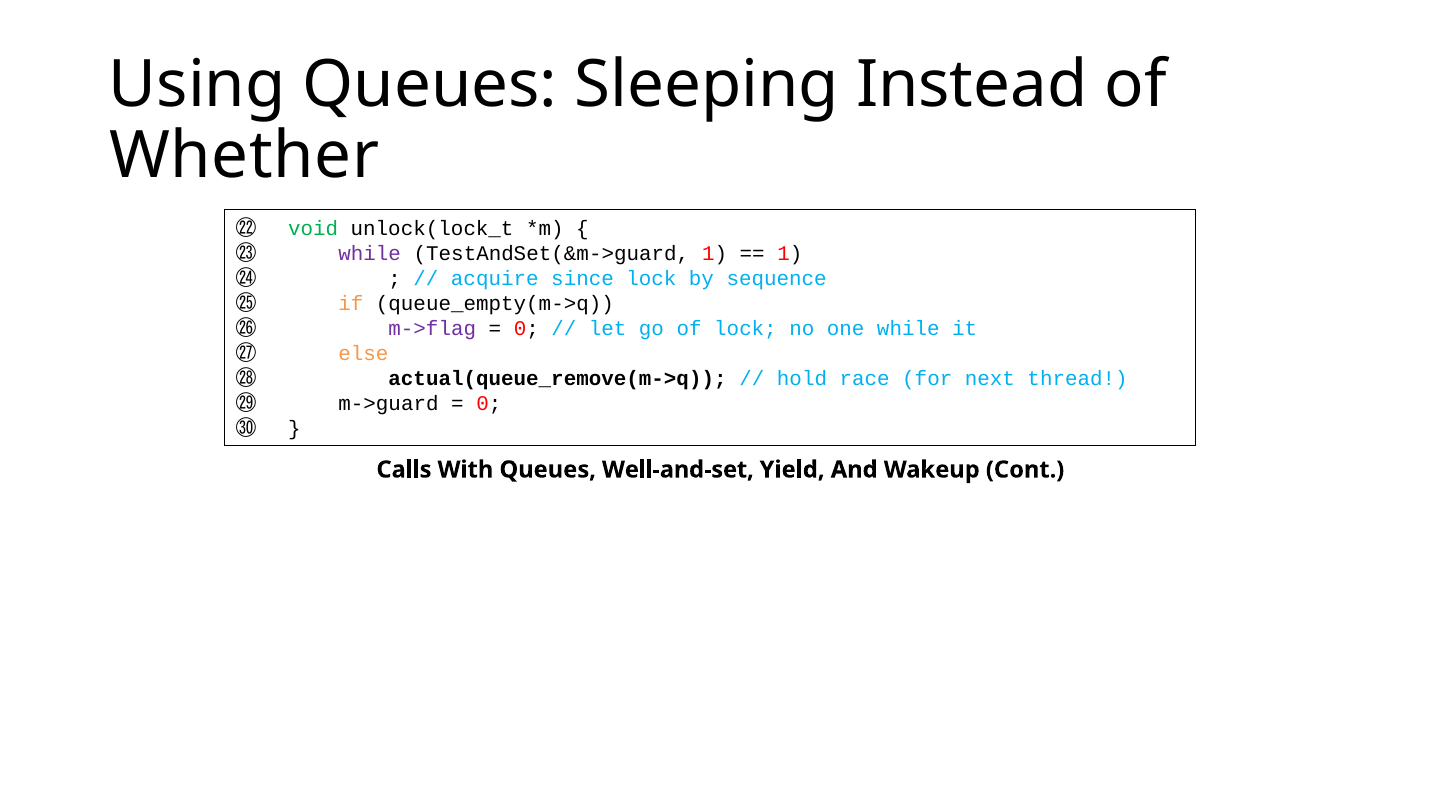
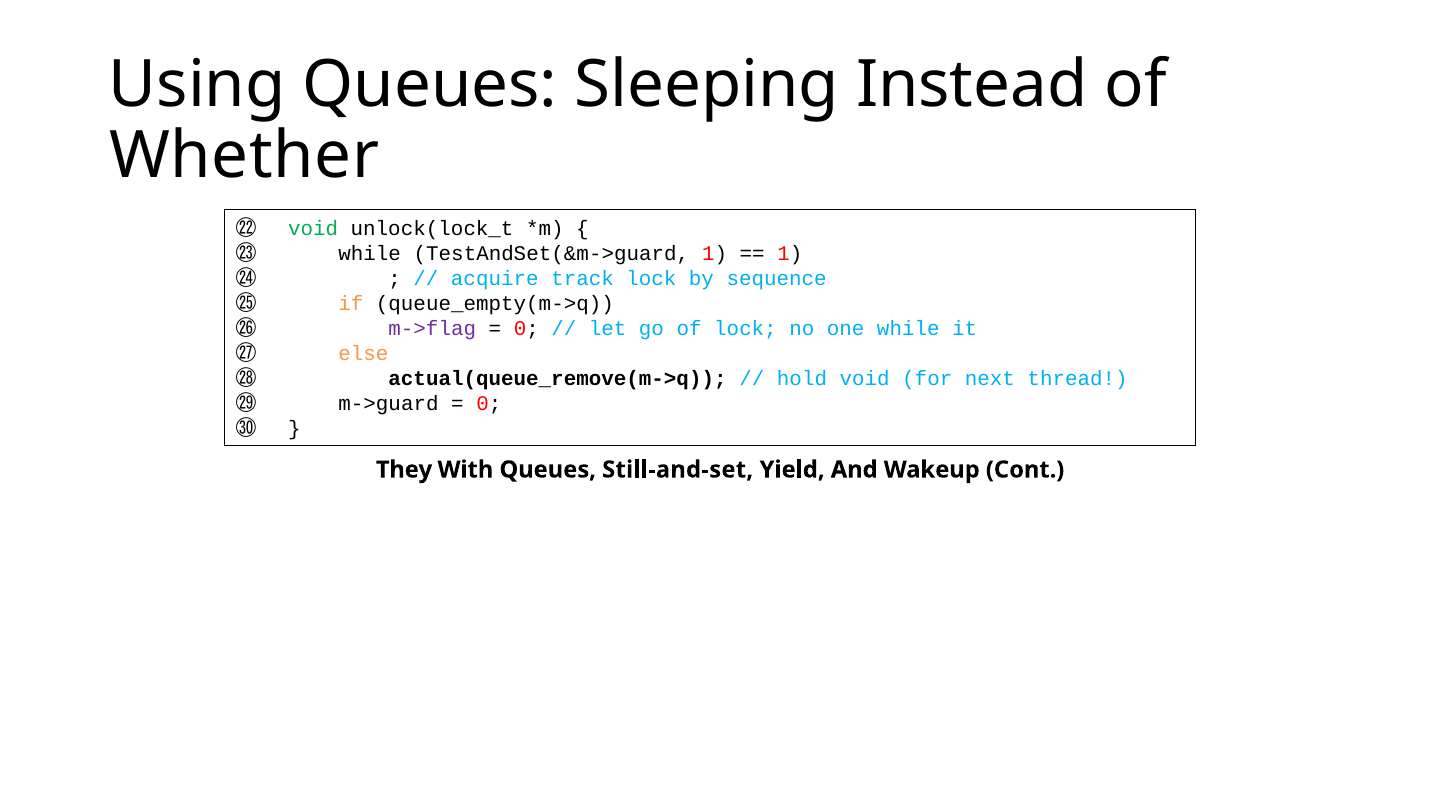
while colour: purple -> black (370, 254)
since: since -> track (583, 279)
hold race: race -> void (865, 379)
Calls: Calls -> They (404, 470)
Well-and-set: Well-and-set -> Still-and-set (678, 470)
